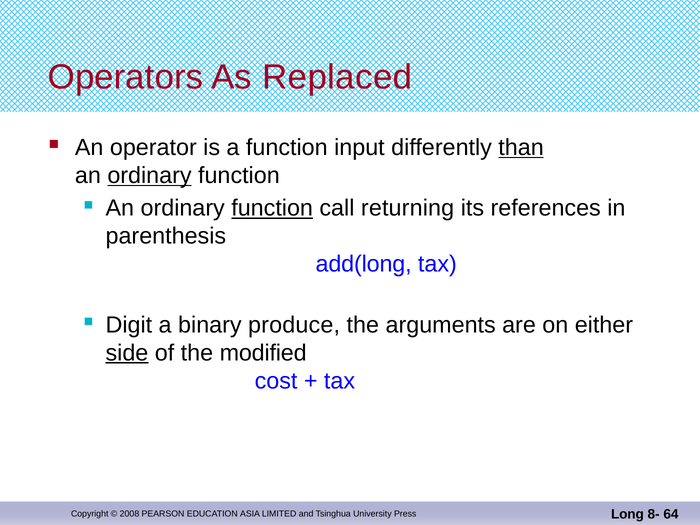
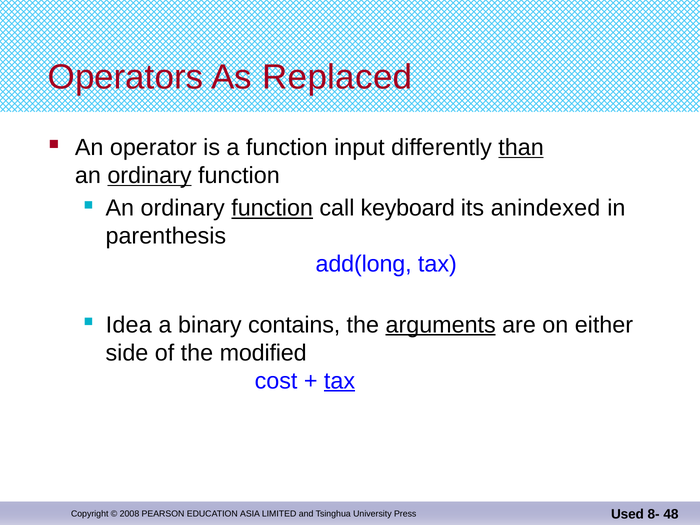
returning: returning -> keyboard (408, 208)
references: references -> anindexed (546, 208)
Digit: Digit -> Idea (129, 325)
produce: produce -> contains (294, 325)
arguments underline: none -> present (441, 325)
side underline: present -> none (127, 353)
tax underline: none -> present (340, 381)
Long: Long -> Used (627, 514)
64: 64 -> 48 (671, 514)
